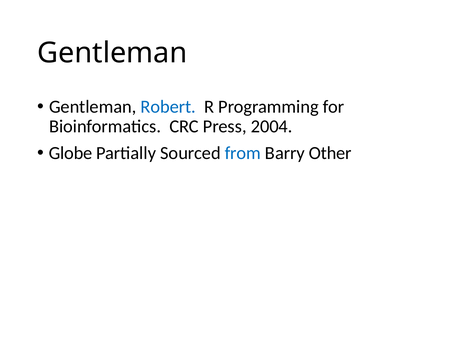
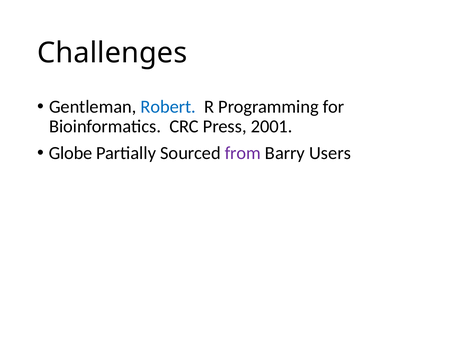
Gentleman: Gentleman -> Challenges (112, 53)
2004: 2004 -> 2001 (272, 126)
from colour: blue -> purple (243, 153)
Other: Other -> Users (330, 153)
